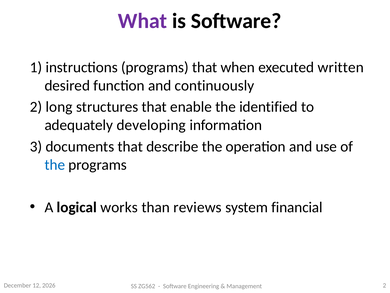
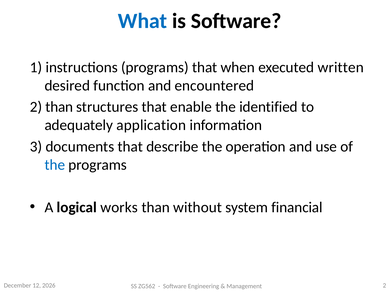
What colour: purple -> blue (143, 21)
continuously: continuously -> encountered (214, 86)
2 long: long -> than (59, 107)
developing: developing -> application (151, 125)
reviews: reviews -> without (198, 207)
